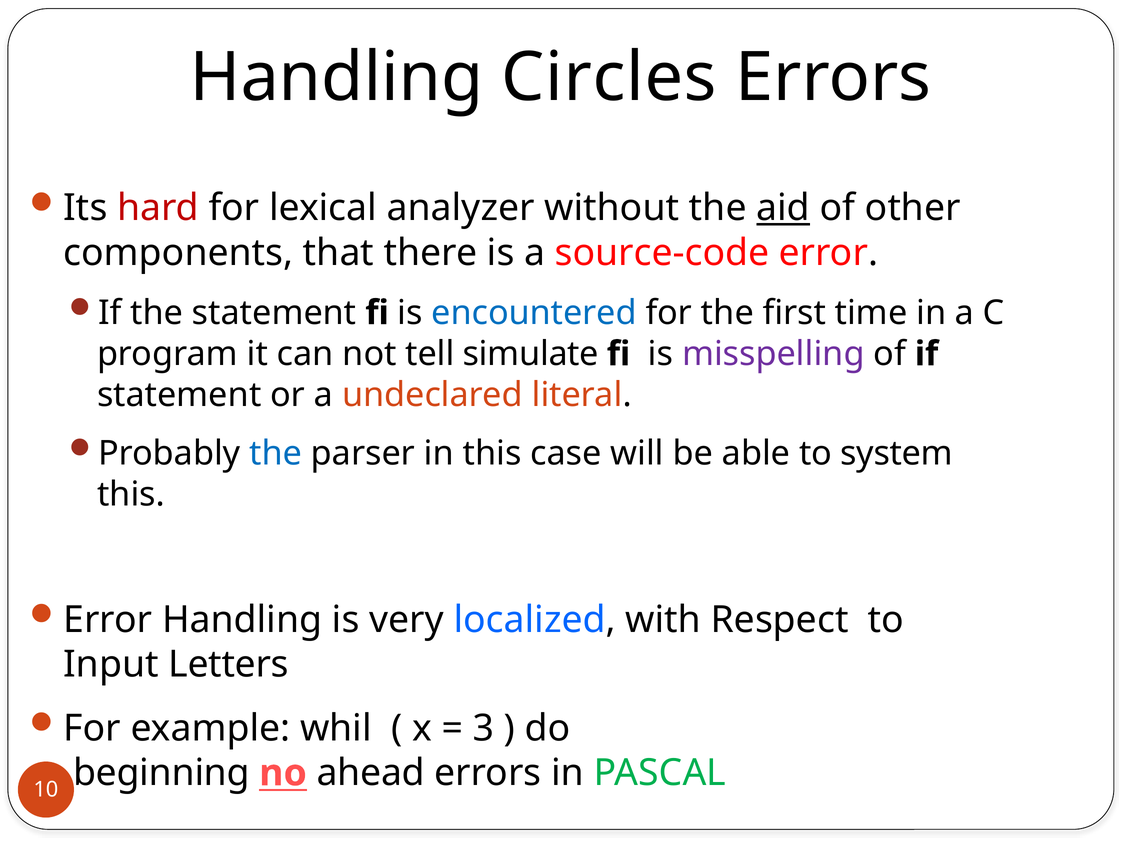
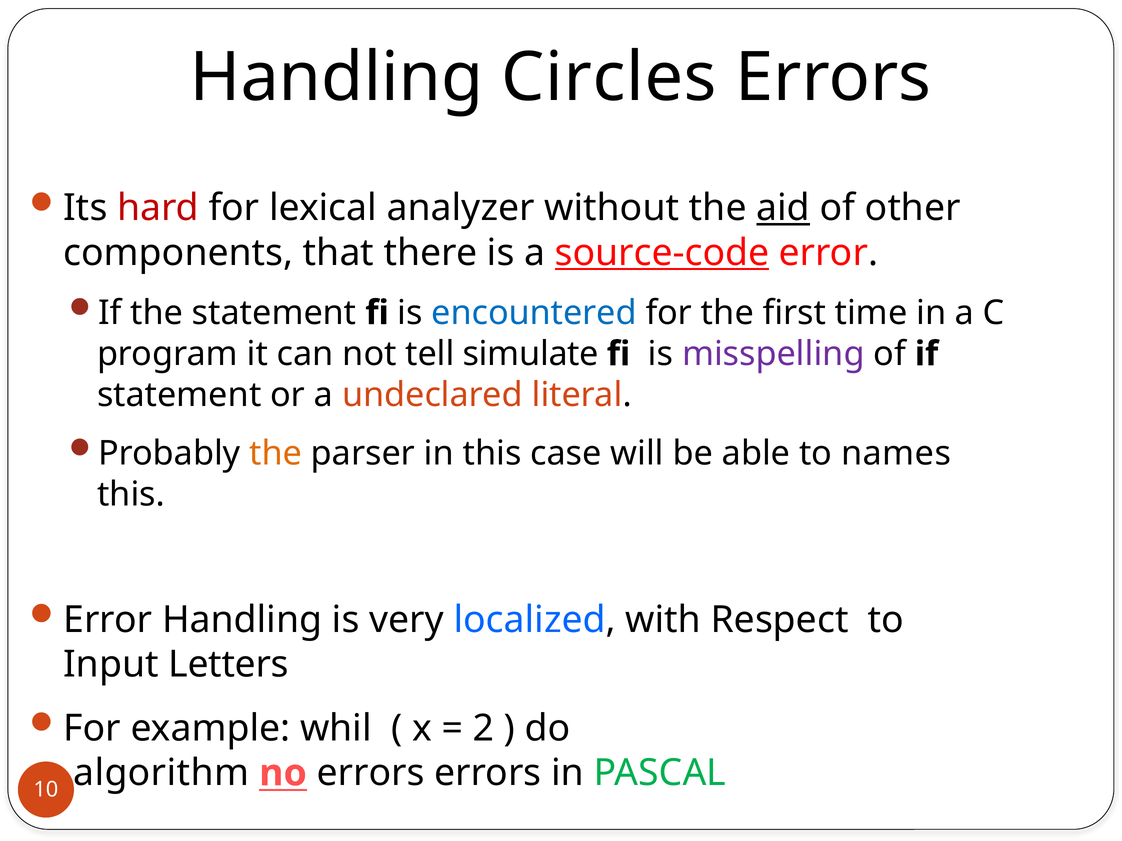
source-code underline: none -> present (662, 253)
the colour: blue -> orange (276, 454)
system: system -> names (896, 454)
3: 3 -> 2 (484, 729)
beginning: beginning -> algorithm (161, 773)
no ahead: ahead -> errors (371, 773)
